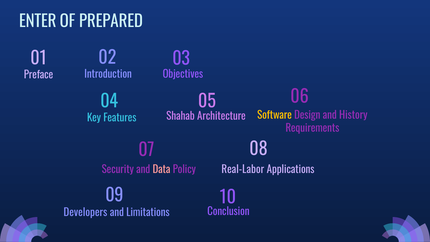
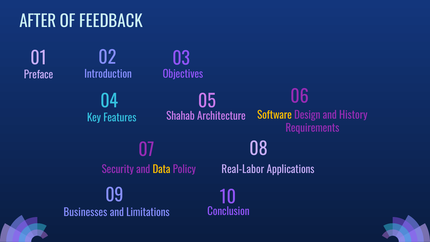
ENTER: ENTER -> AFTER (38, 22)
PREPARED: PREPARED -> FEEDBACK (111, 22)
Data colour: pink -> yellow (161, 170)
Developers: Developers -> Businesses (85, 213)
